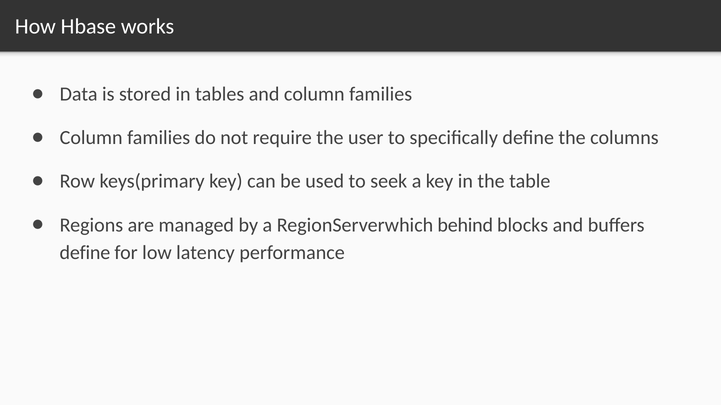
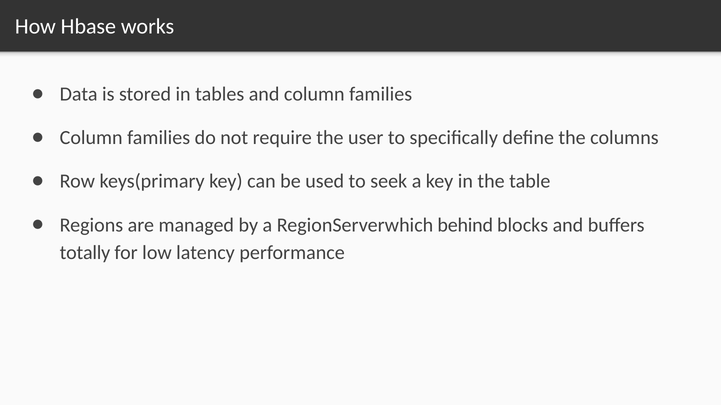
define: define -> totally (85, 253)
